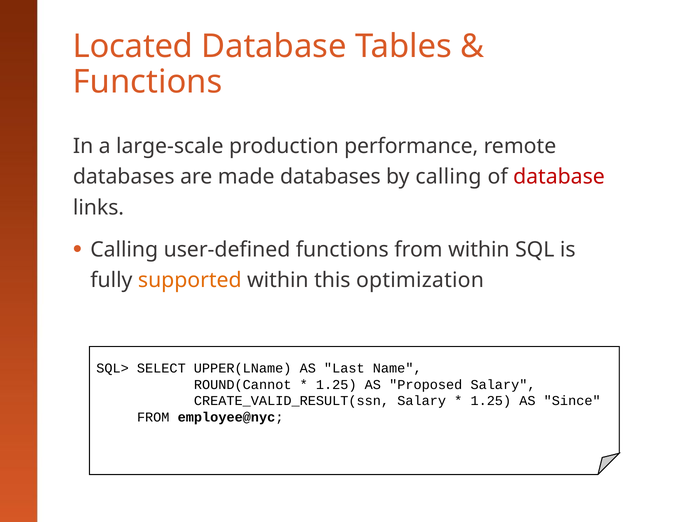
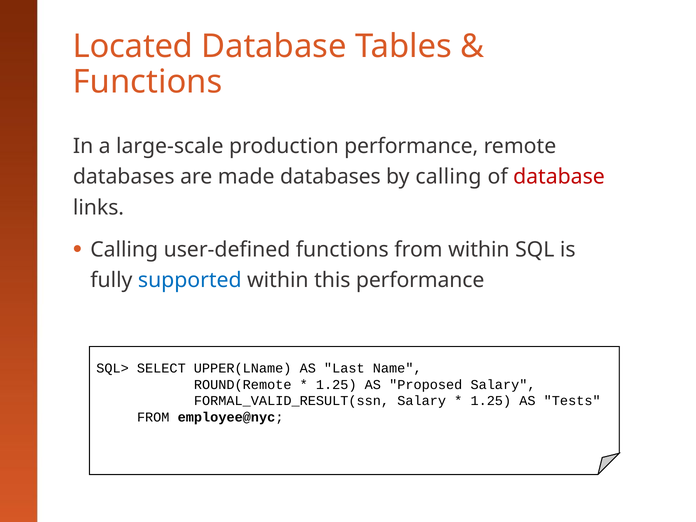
supported colour: orange -> blue (190, 280)
this optimization: optimization -> performance (420, 280)
ROUND(Cannot: ROUND(Cannot -> ROUND(Remote (243, 385)
CREATE_VALID_RESULT(ssn: CREATE_VALID_RESULT(ssn -> FORMAL_VALID_RESULT(ssn (292, 401)
Since: Since -> Tests (572, 401)
